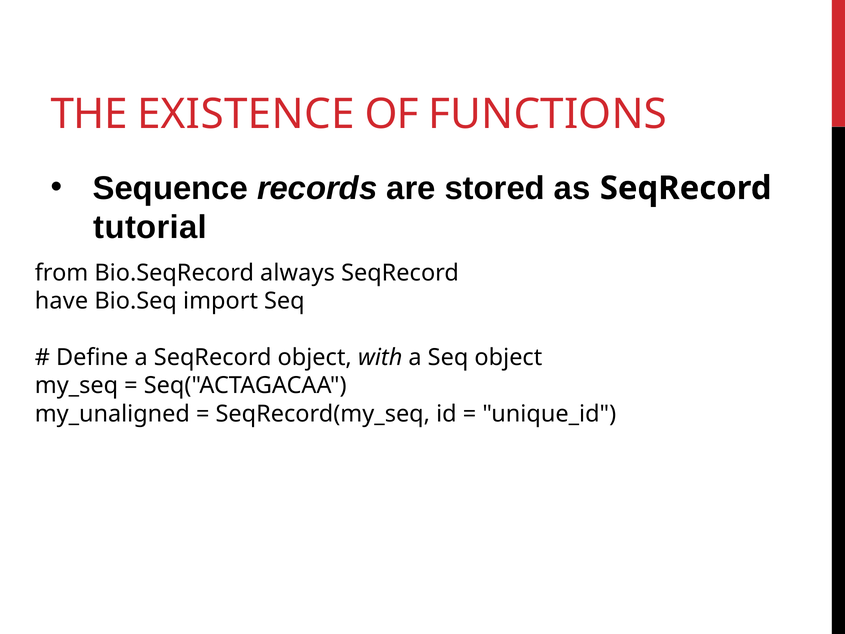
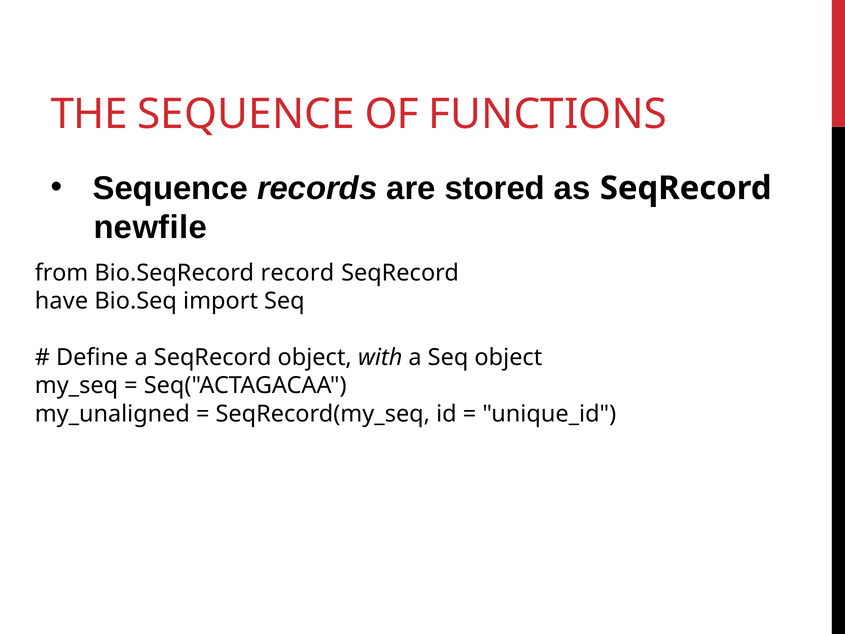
THE EXISTENCE: EXISTENCE -> SEQUENCE (246, 114)
tutorial: tutorial -> newfile (150, 227)
always: always -> record (297, 273)
